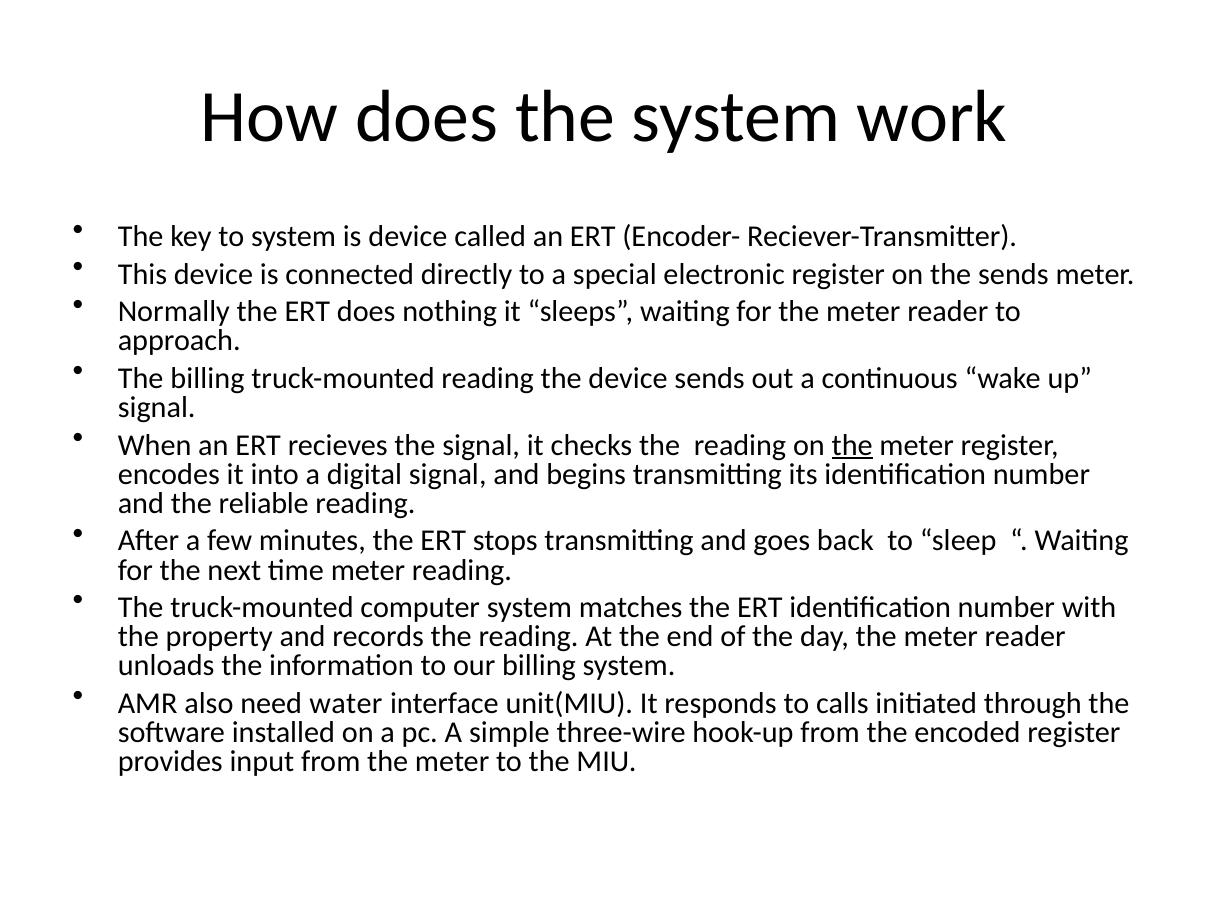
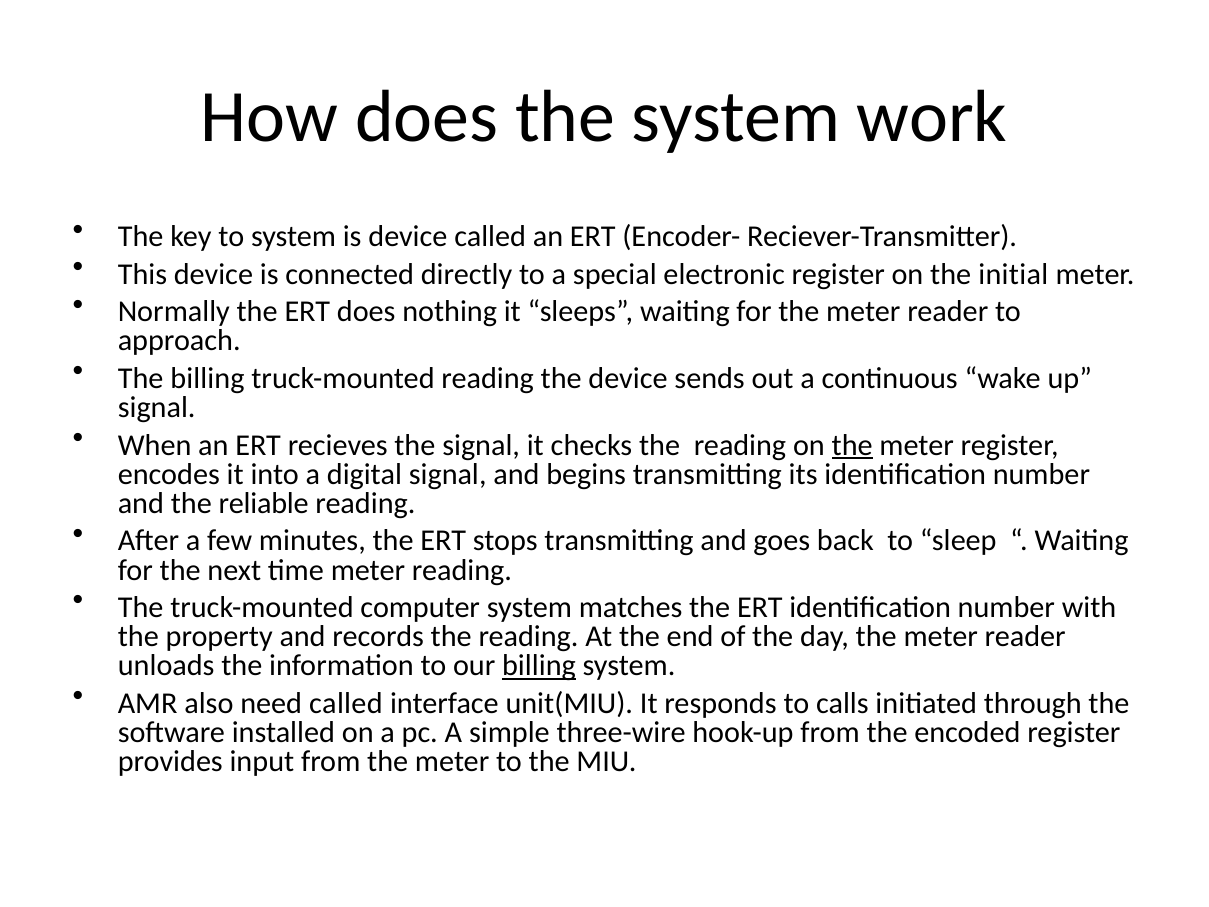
the sends: sends -> initial (1013, 274)
billing underline: none -> present (539, 666)
need water: water -> called (346, 703)
